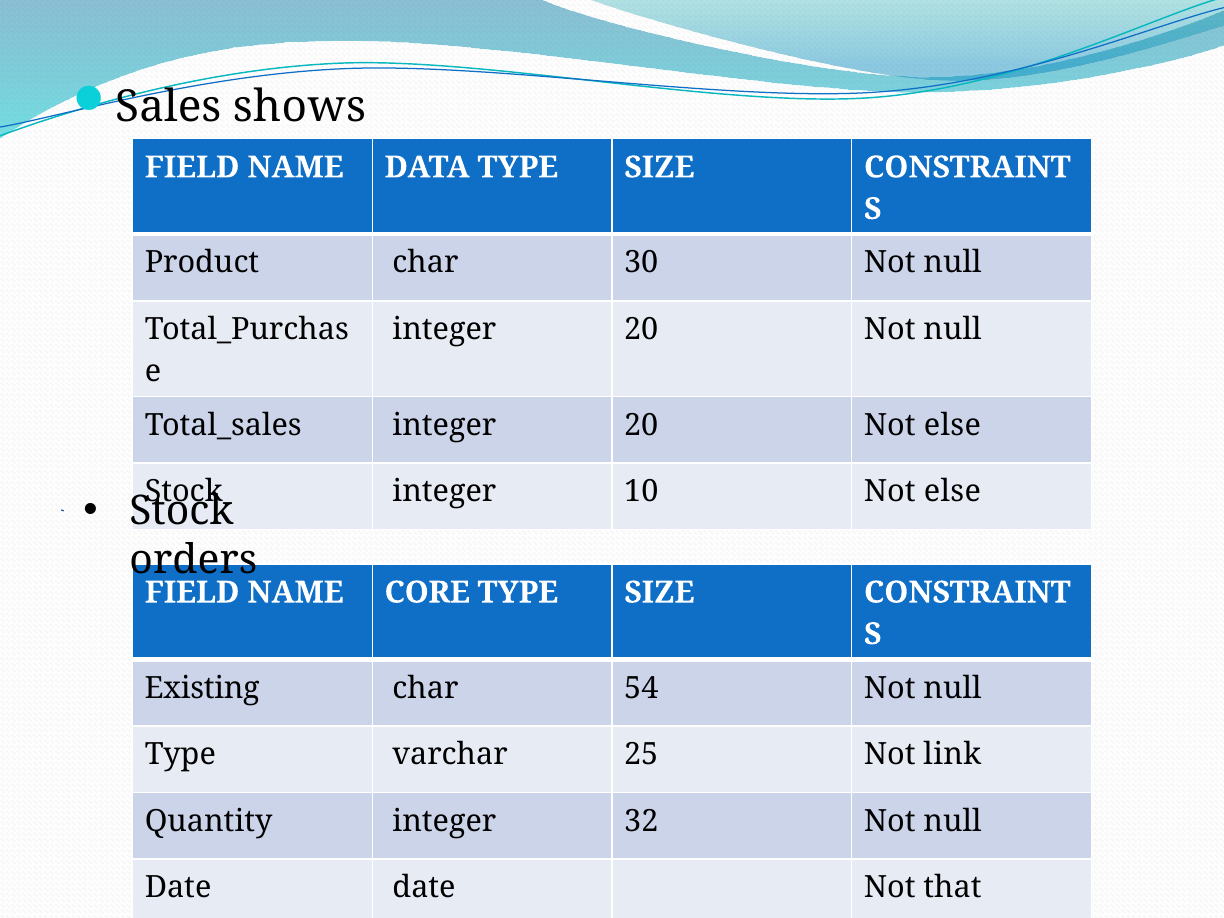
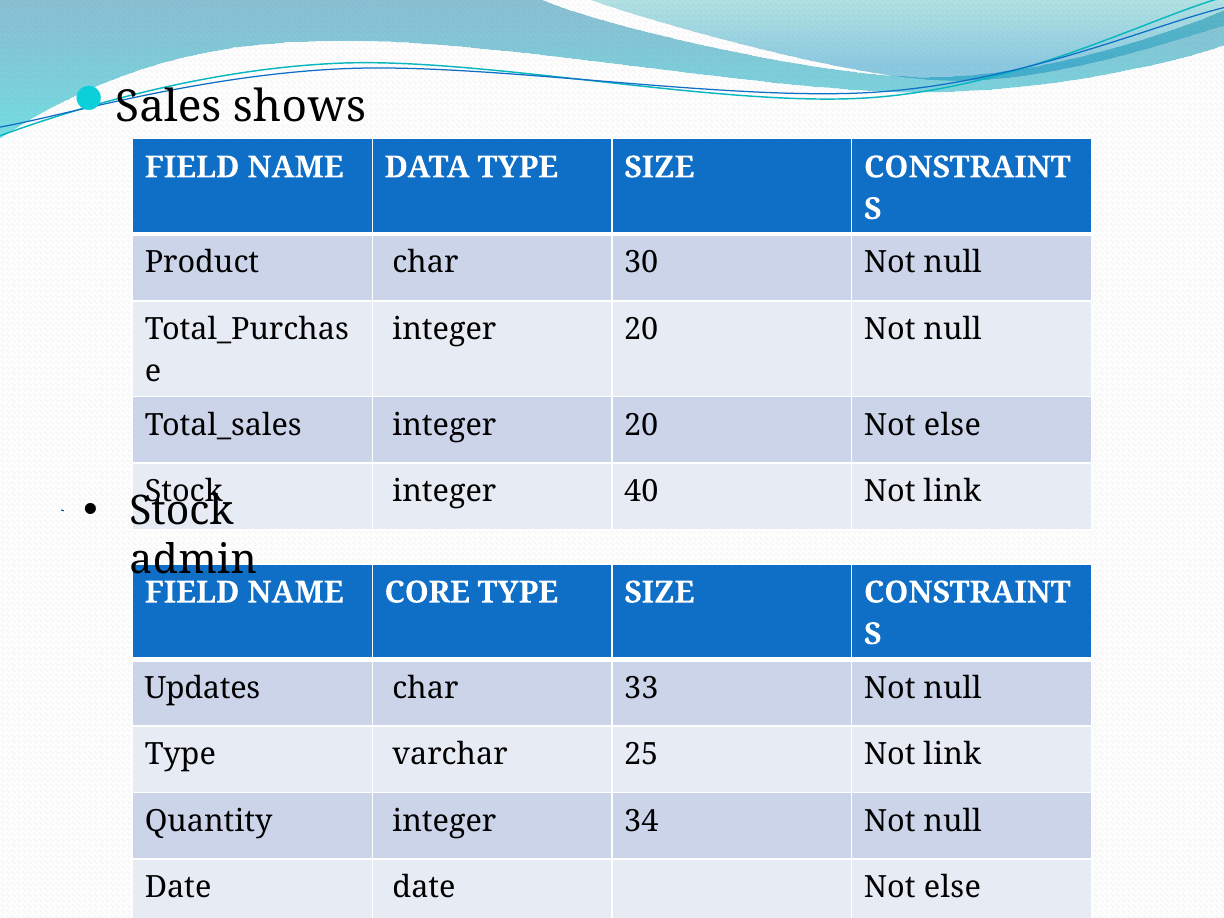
10: 10 -> 40 (641, 492)
else: else -> link (952, 492)
orders: orders -> admin (193, 560)
Existing: Existing -> Updates (202, 688)
54: 54 -> 33 (641, 688)
32: 32 -> 34 (641, 821)
date Not that: that -> else (952, 888)
